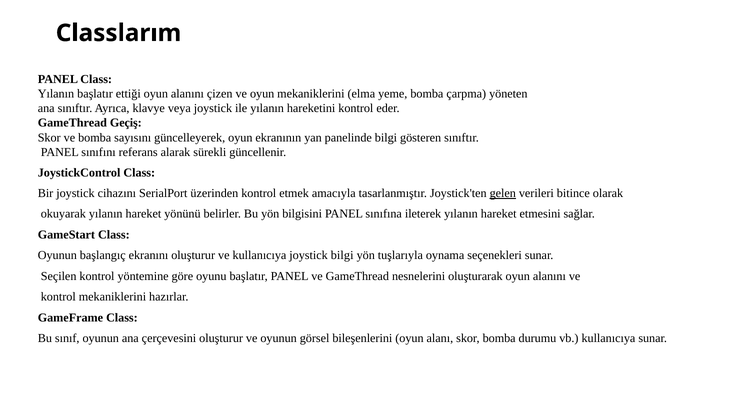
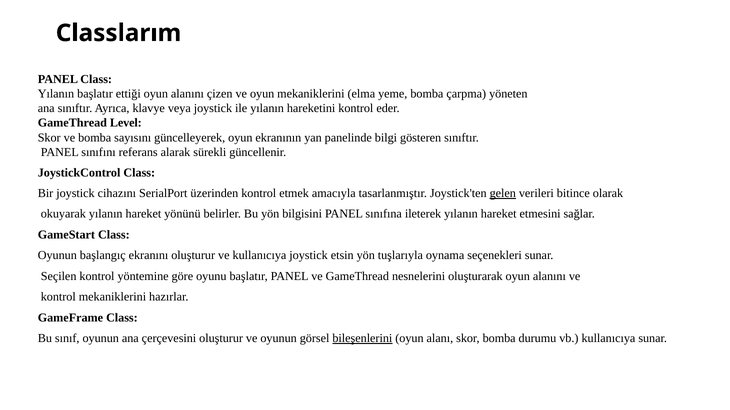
Geçiş: Geçiş -> Level (126, 123)
joystick bilgi: bilgi -> etsin (342, 256)
bileşenlerini underline: none -> present (362, 339)
